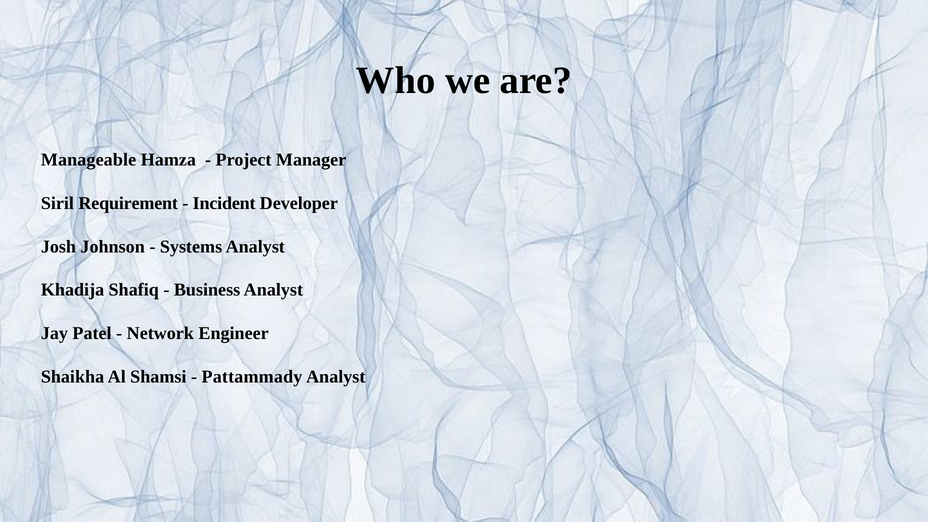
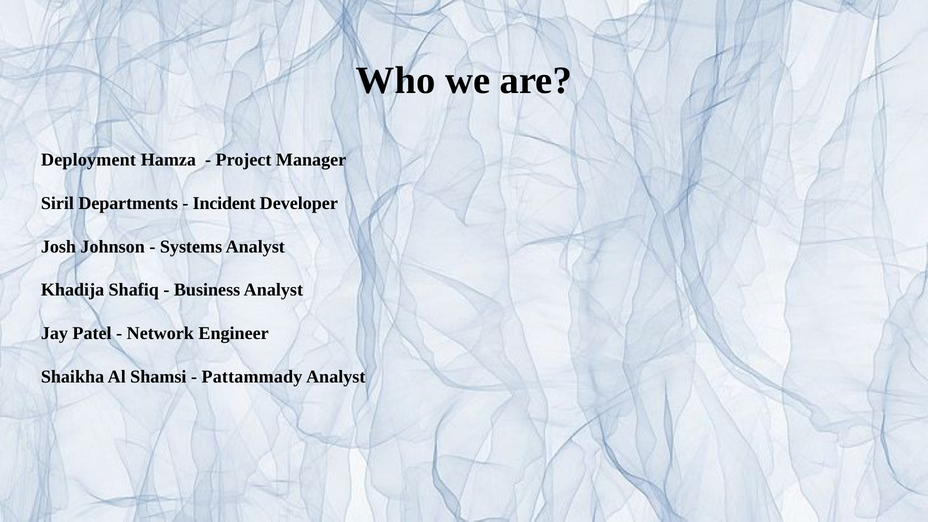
Manageable: Manageable -> Deployment (89, 160)
Requirement: Requirement -> Departments (128, 203)
